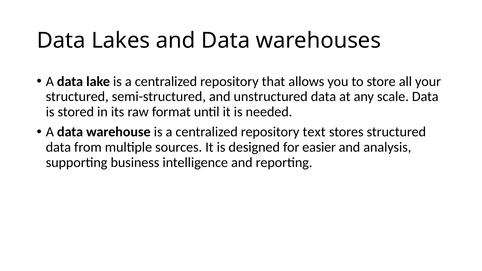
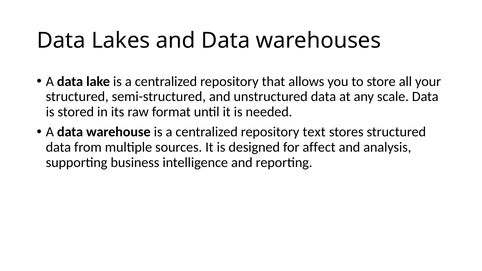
easier: easier -> affect (319, 147)
